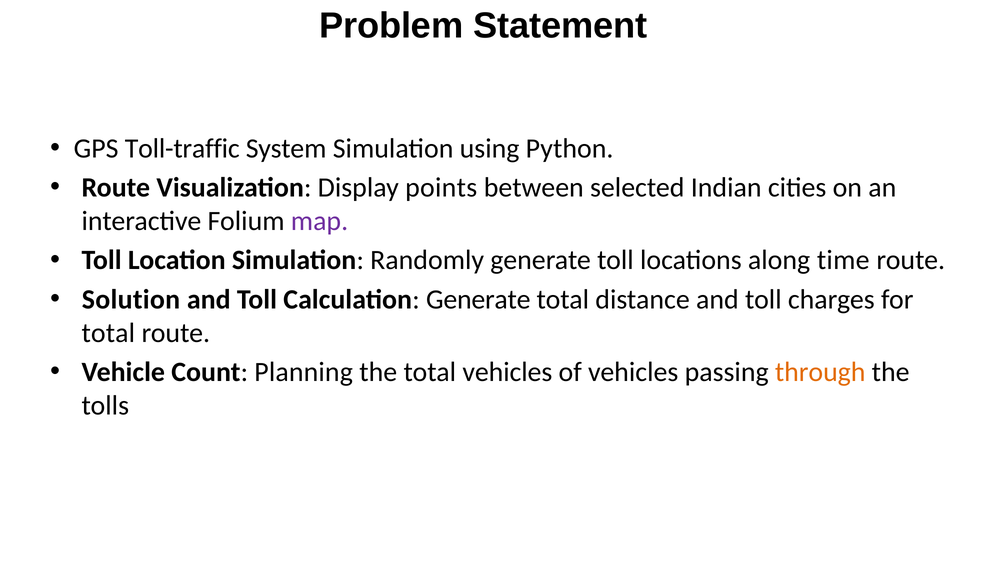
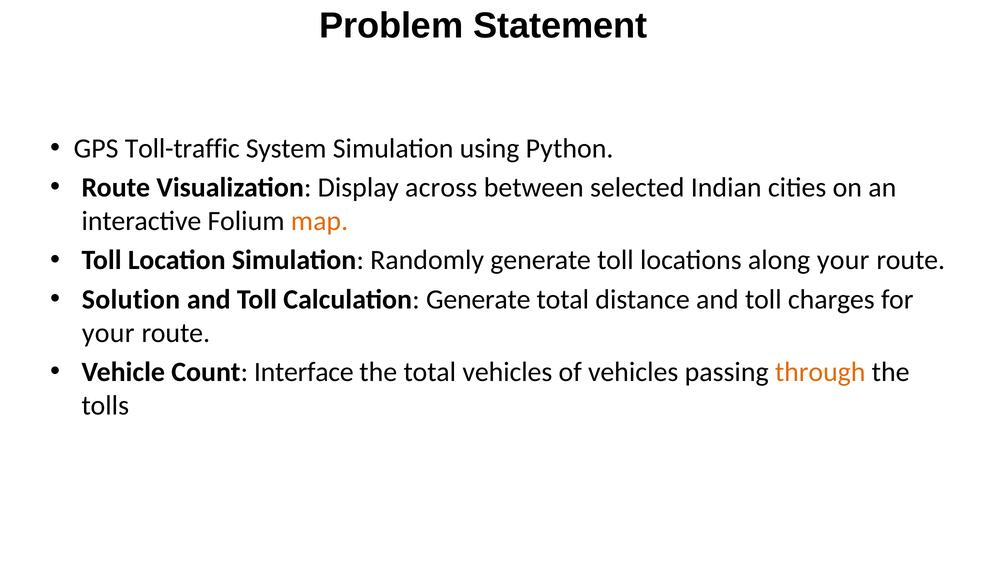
points: points -> across (441, 188)
map colour: purple -> orange (320, 221)
along time: time -> your (843, 260)
total: total -> your (108, 333)
Planning: Planning -> Interface (304, 372)
